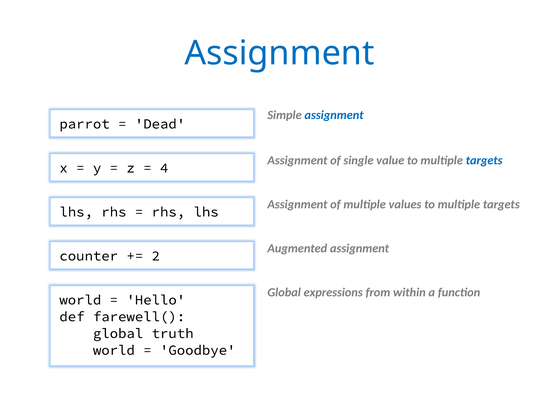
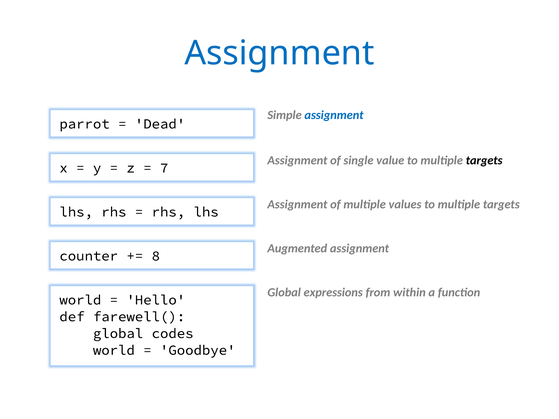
targets colour: blue -> black (484, 160)
4: 4 -> 7 (164, 168)
2: 2 -> 8 (156, 256)
truth: truth -> codes (173, 334)
